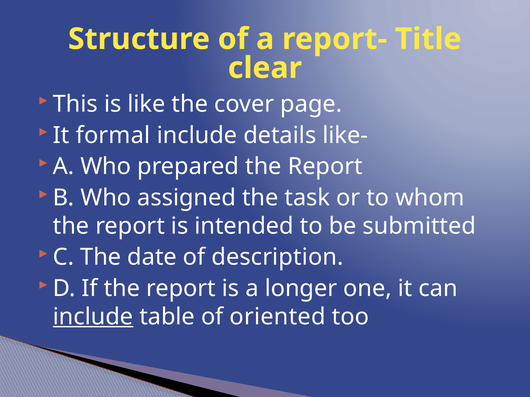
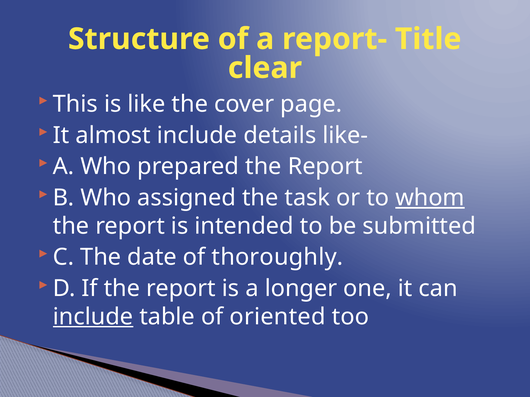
formal: formal -> almost (113, 136)
whom underline: none -> present (430, 198)
description: description -> thoroughly (277, 258)
